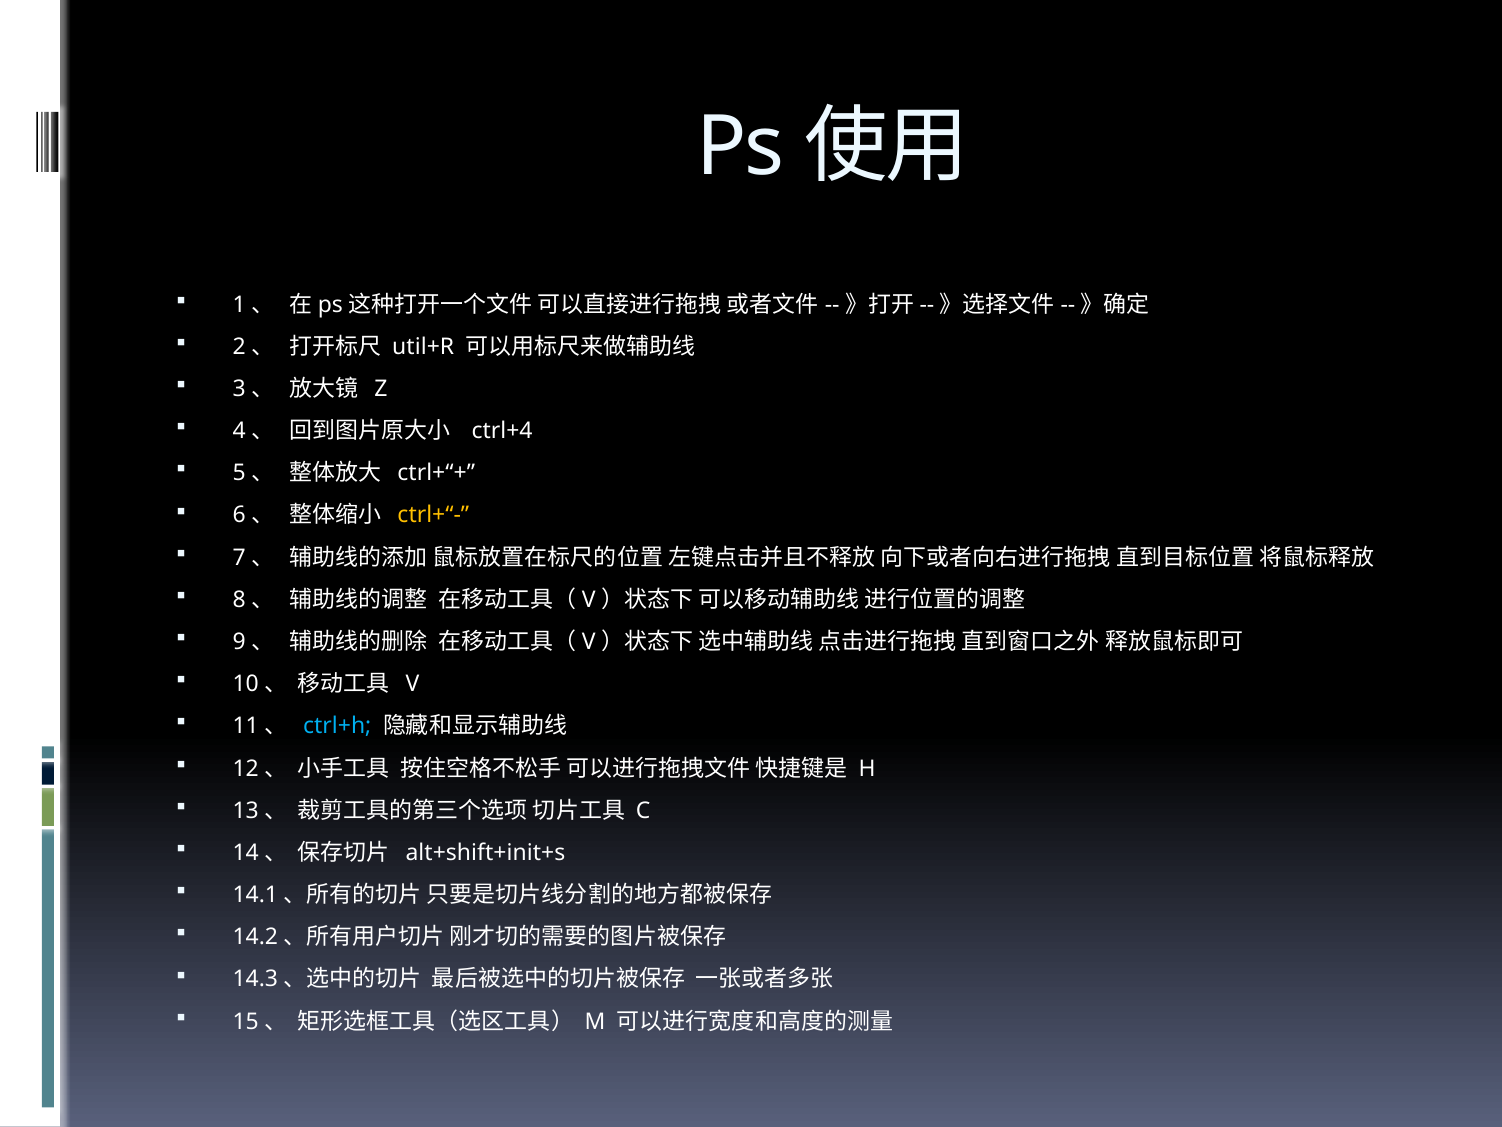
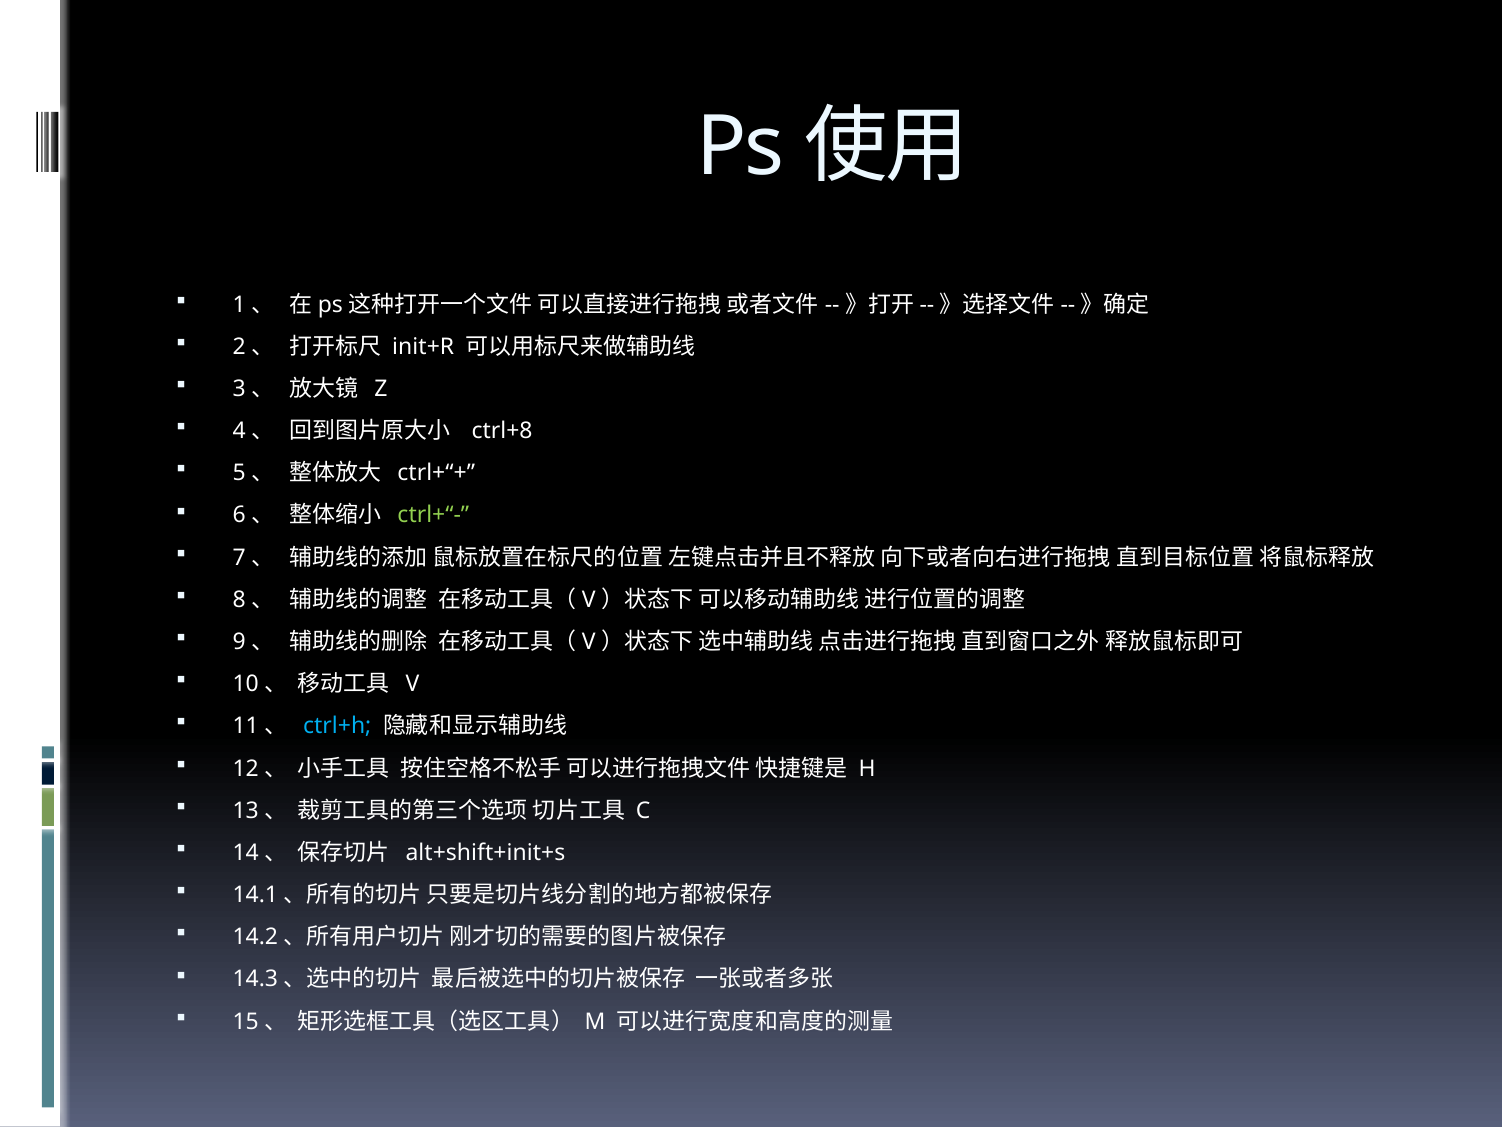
util+R: util+R -> init+R (423, 347)
ctrl+4: ctrl+4 -> ctrl+8 (502, 431)
ctrl+“- colour: yellow -> light green (433, 515)
